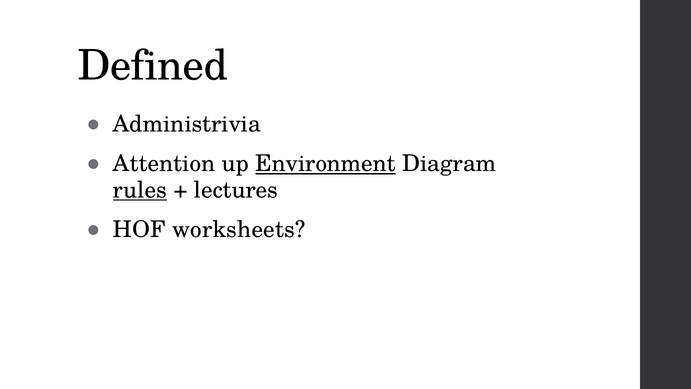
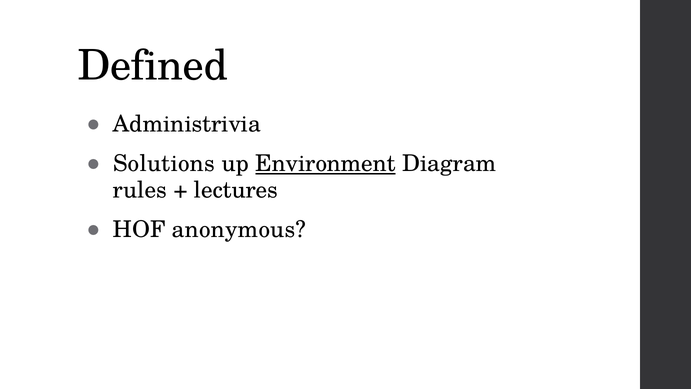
Attention: Attention -> Solutions (164, 164)
rules underline: present -> none (140, 190)
worksheets: worksheets -> anonymous (239, 230)
